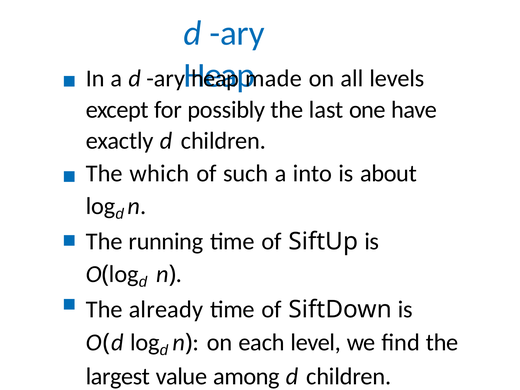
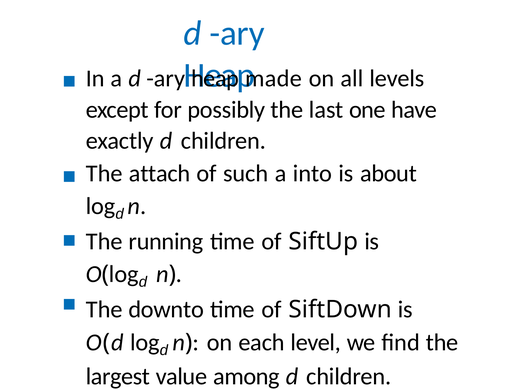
which: which -> attach (160, 173)
already: already -> downto (166, 310)
